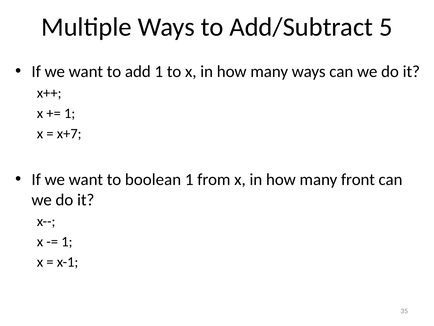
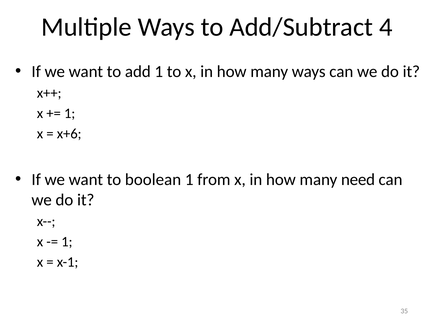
5: 5 -> 4 (386, 27)
x+7: x+7 -> x+6 (69, 133)
front: front -> need (358, 179)
